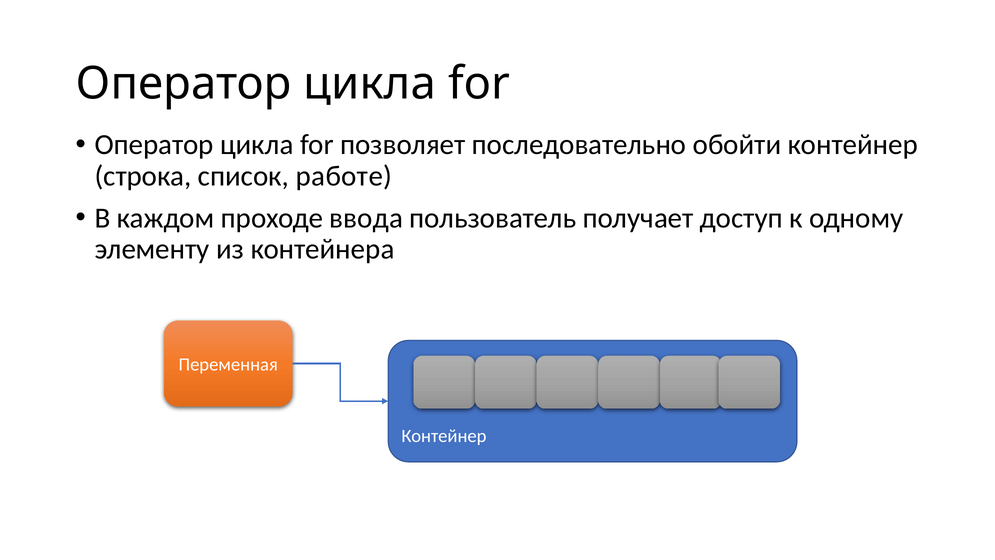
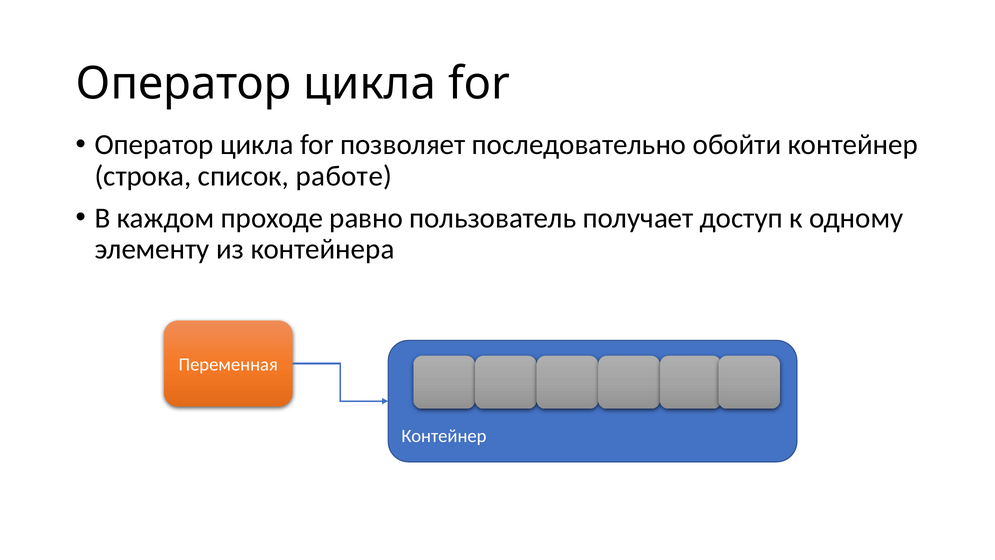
ввода: ввода -> равно (366, 218)
